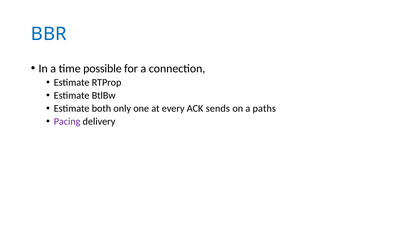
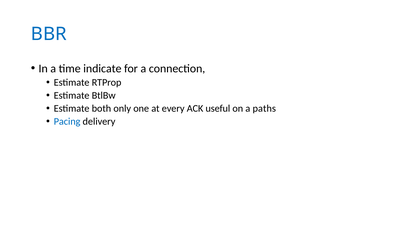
possible: possible -> indicate (102, 69)
sends: sends -> useful (218, 109)
Pacing colour: purple -> blue (67, 122)
